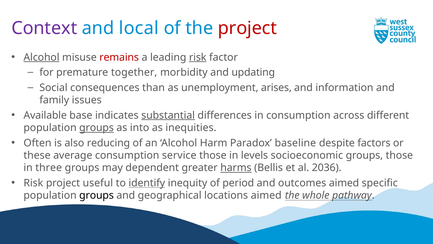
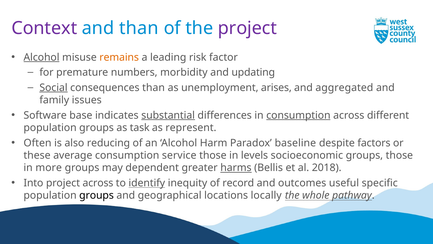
and local: local -> than (139, 28)
project colour: red -> purple (247, 28)
remains colour: red -> orange (119, 57)
risk underline: present -> none (198, 57)
together: together -> numbers (134, 72)
Social underline: none -> present (53, 87)
information: information -> aggregated (344, 87)
Available: Available -> Software (45, 115)
consumption underline: none -> present (298, 115)
groups underline: present -> none (97, 128)
into: into -> task (140, 128)
inequities: inequities -> represent (191, 128)
three: three -> more (49, 168)
2036: 2036 -> 2018 (327, 168)
Risk: Risk -> Into (33, 183)
project useful: useful -> across (98, 183)
period: period -> record (238, 183)
outcomes aimed: aimed -> useful (344, 183)
locations aimed: aimed -> locally (266, 195)
